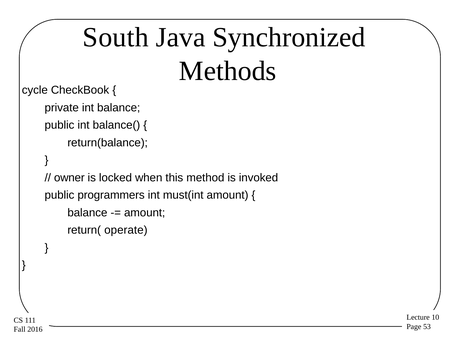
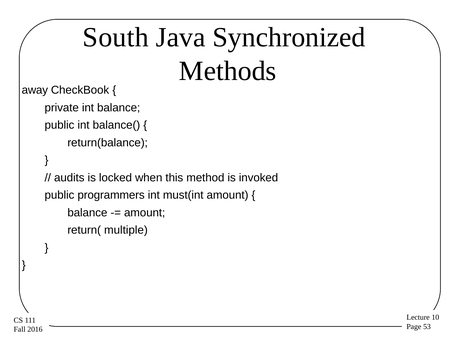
cycle: cycle -> away (35, 90)
owner: owner -> audits (69, 178)
operate: operate -> multiple (126, 230)
